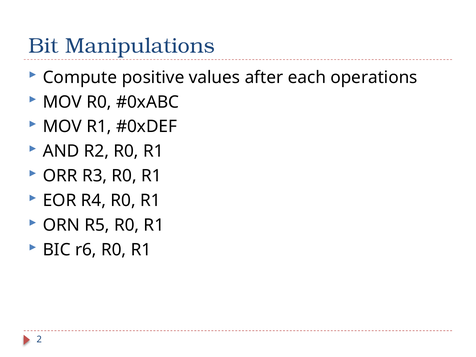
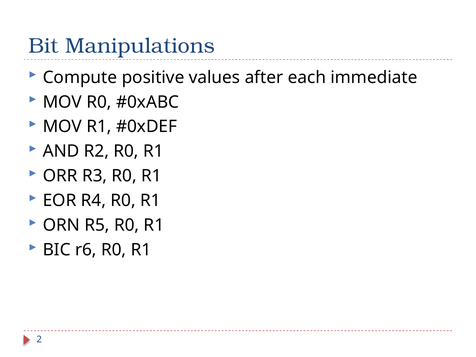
operations: operations -> immediate (374, 77)
